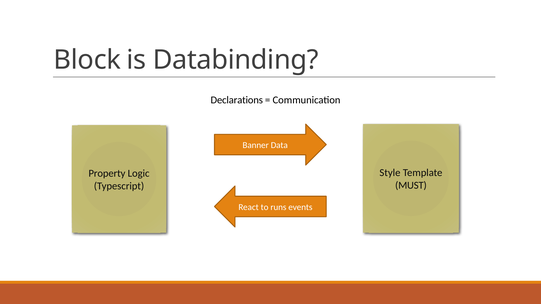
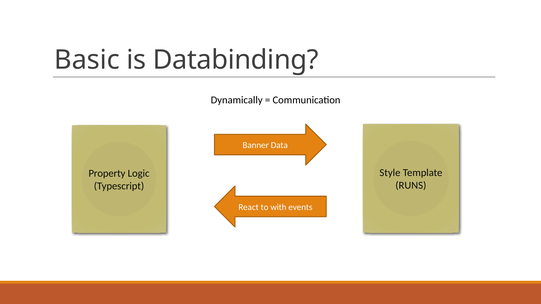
Block: Block -> Basic (87, 60)
Declarations: Declarations -> Dynamically (237, 100)
MUST: MUST -> RUNS (411, 186)
runs: runs -> with (278, 207)
